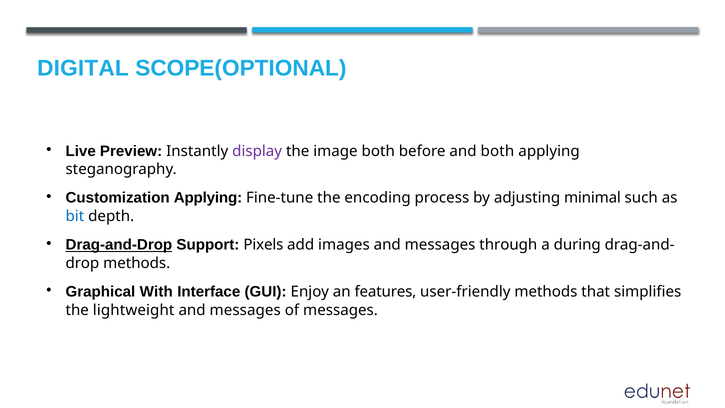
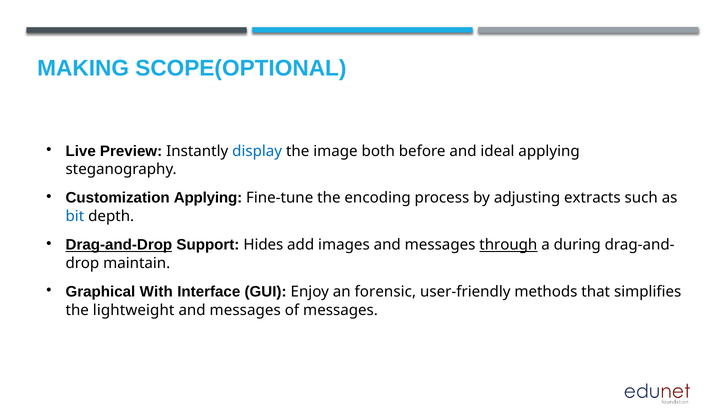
DIGITAL: DIGITAL -> MAKING (83, 68)
display colour: purple -> blue (257, 151)
and both: both -> ideal (497, 151)
minimal: minimal -> extracts (592, 198)
Pixels: Pixels -> Hides (263, 245)
through underline: none -> present (508, 245)
methods: methods -> maintain (137, 263)
features: features -> forensic (385, 292)
